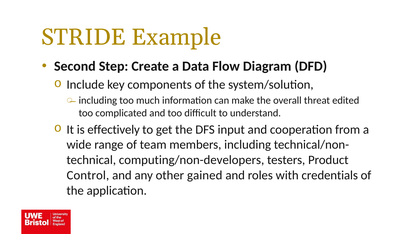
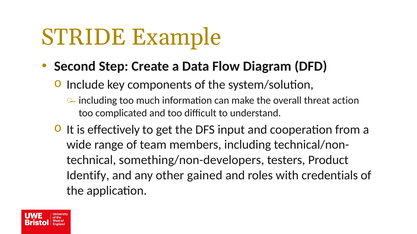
edited: edited -> action (346, 101)
computing/non-developers: computing/non-developers -> something/non-developers (192, 160)
Control: Control -> Identify (88, 176)
